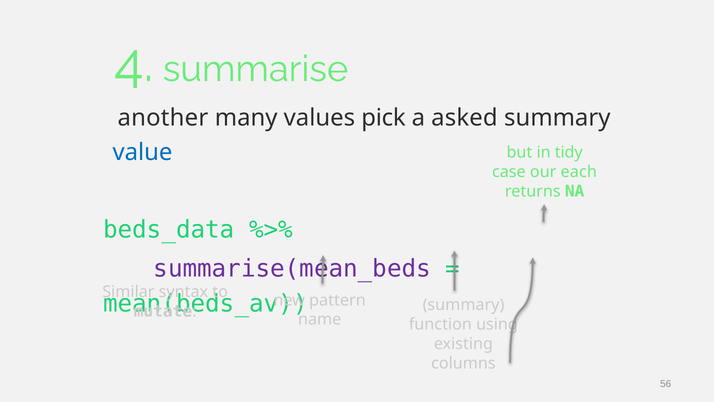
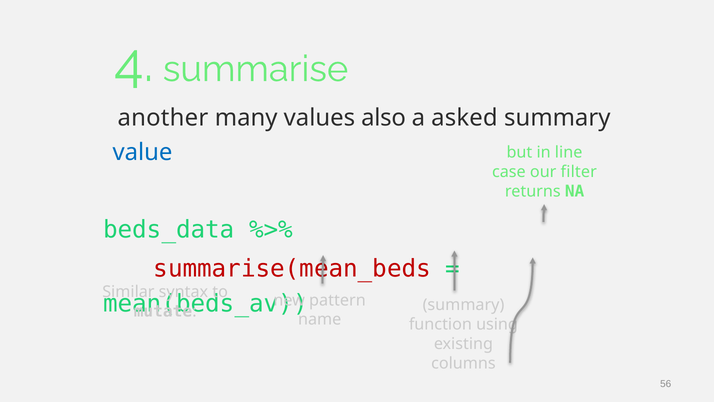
pick: pick -> also (384, 118)
tidy: tidy -> line (569, 152)
each: each -> filter (579, 172)
summarise(mean_beds colour: purple -> red (292, 269)
